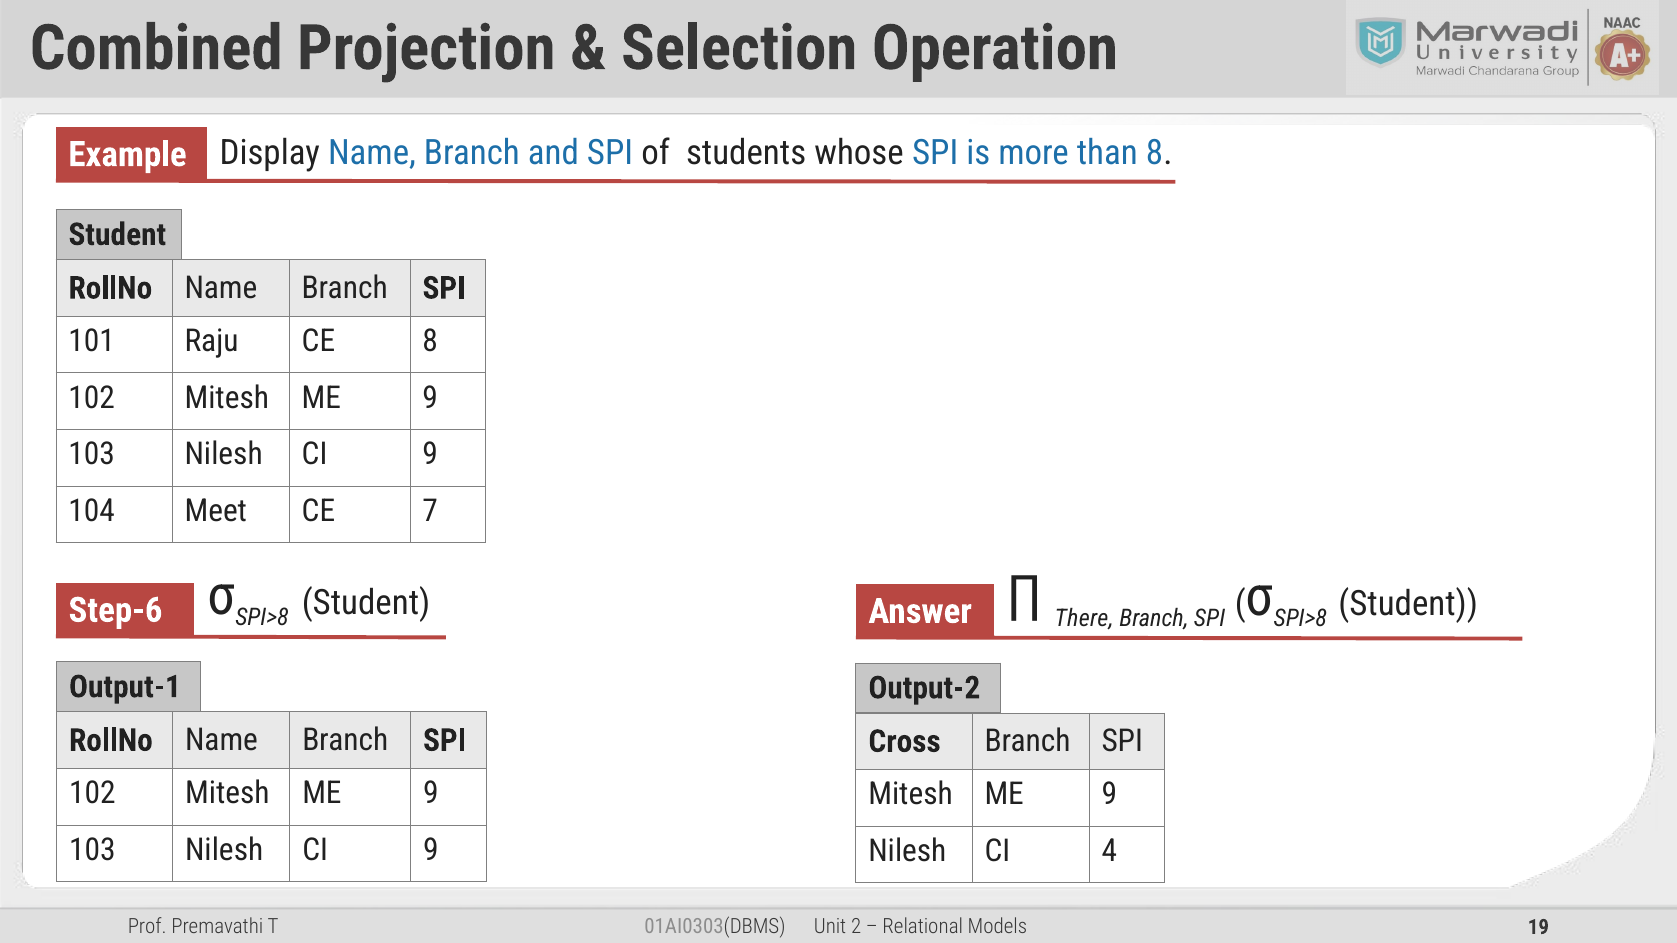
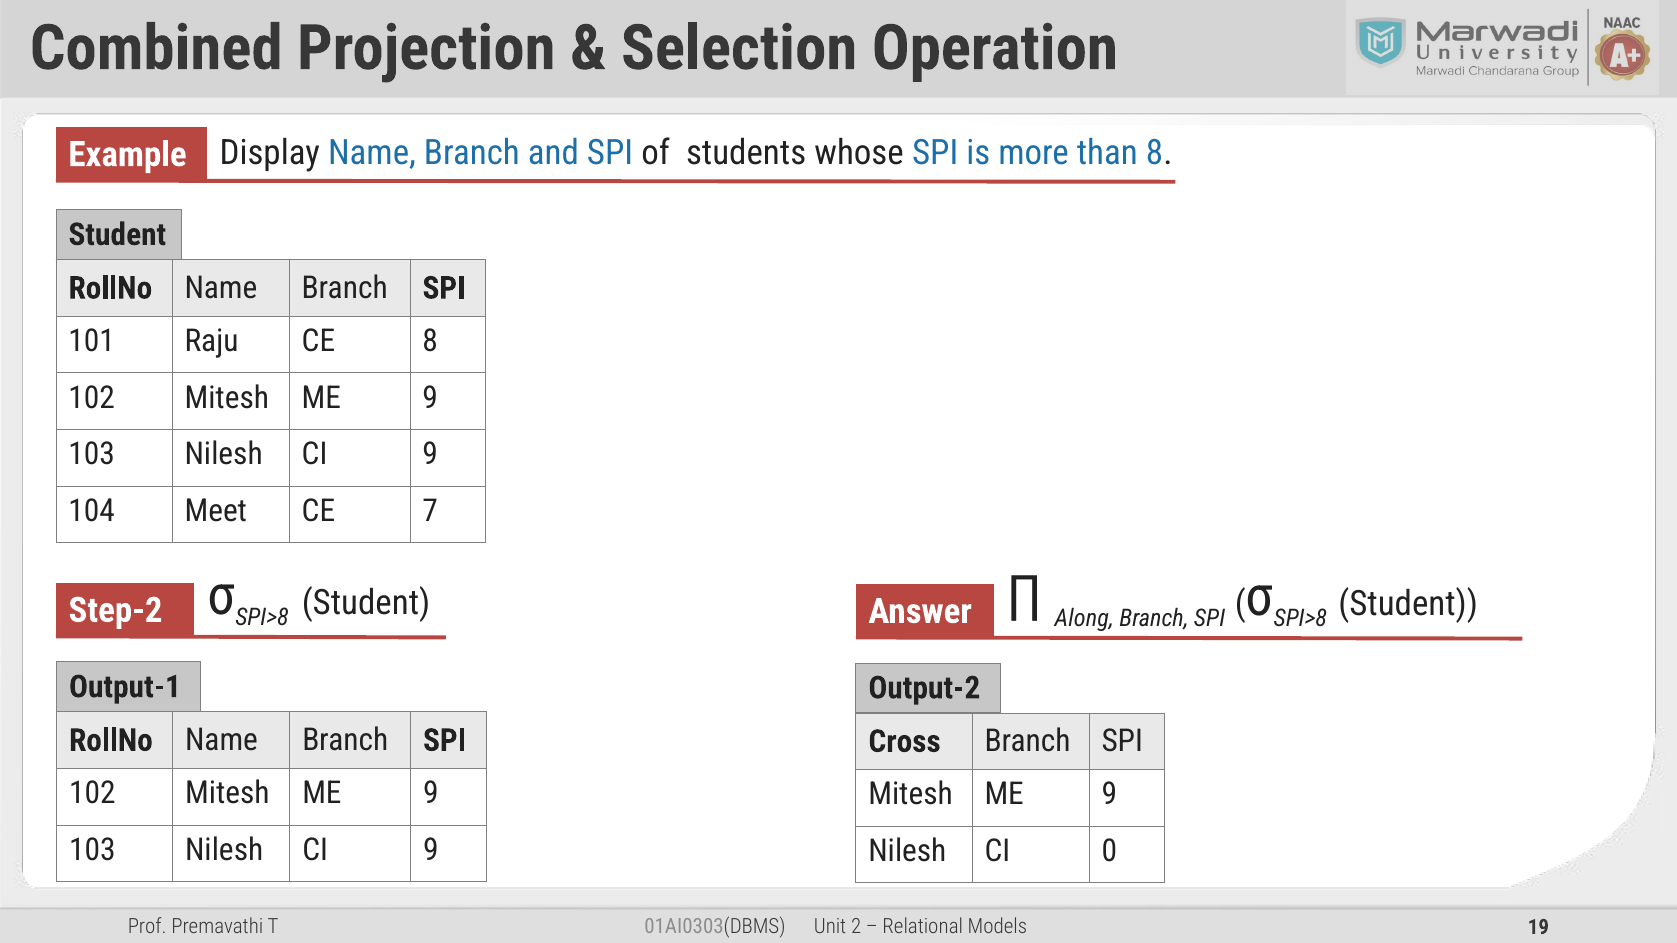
Step-6: Step-6 -> Step-2 (115, 610)
There: There -> Along (1084, 619)
4: 4 -> 0 (1109, 851)
